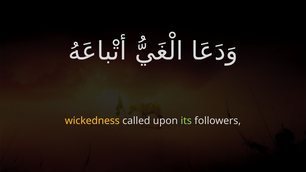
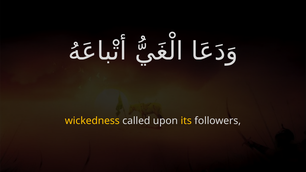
its colour: light green -> yellow (186, 121)
